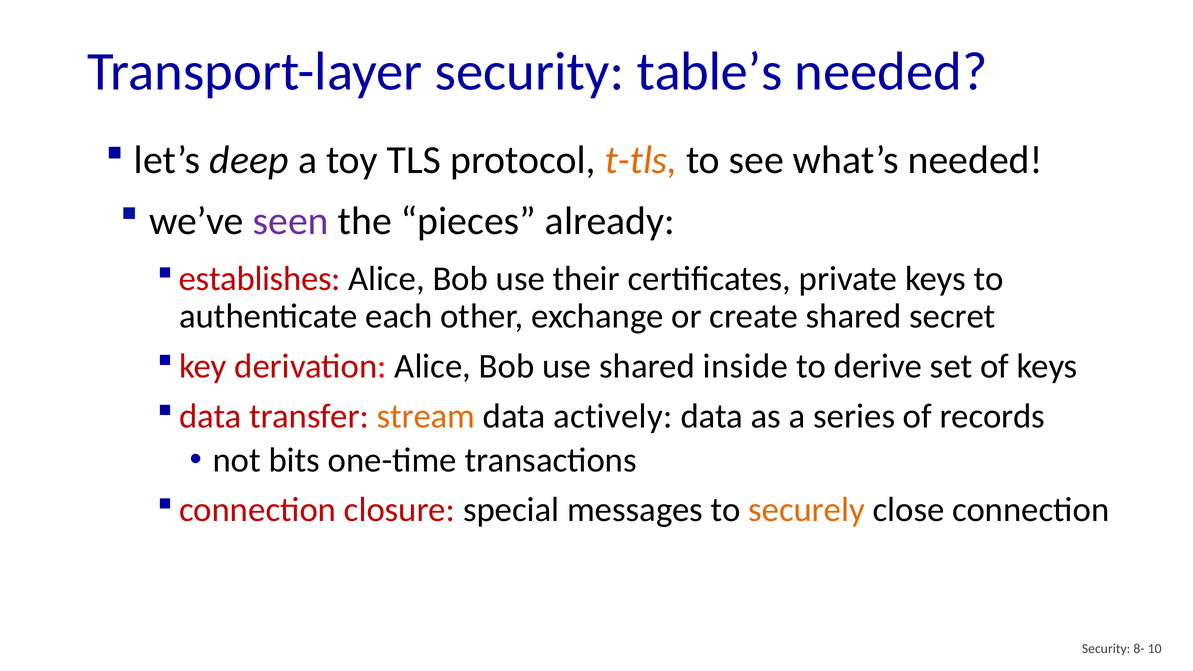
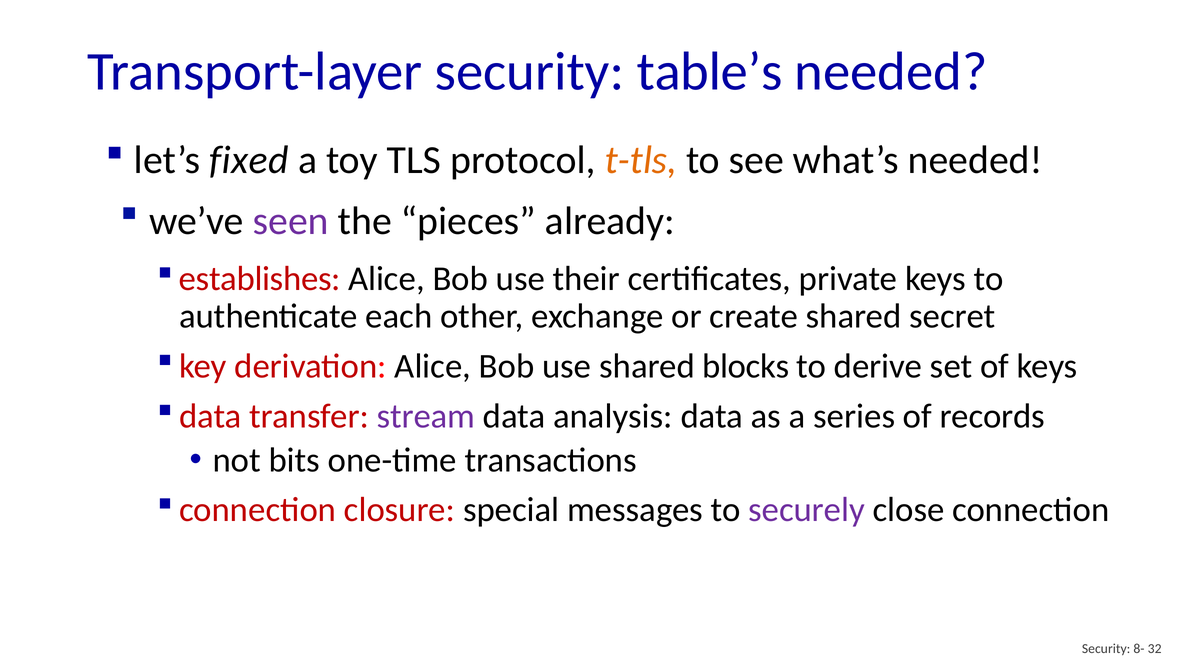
deep: deep -> fixed (249, 160)
inside: inside -> blocks (746, 366)
stream colour: orange -> purple (426, 416)
actively: actively -> analysis (613, 416)
securely colour: orange -> purple (807, 510)
10: 10 -> 32 (1155, 649)
